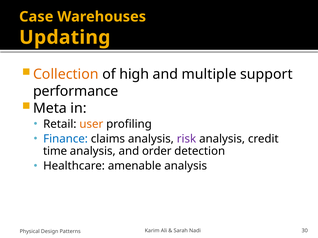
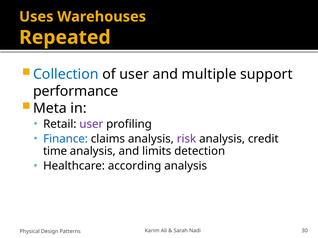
Case: Case -> Uses (36, 17)
Updating: Updating -> Repeated (65, 37)
Collection colour: orange -> blue (66, 74)
of high: high -> user (134, 74)
user colour: orange -> purple (91, 124)
order: order -> limits (157, 151)
amenable: amenable -> according (135, 166)
